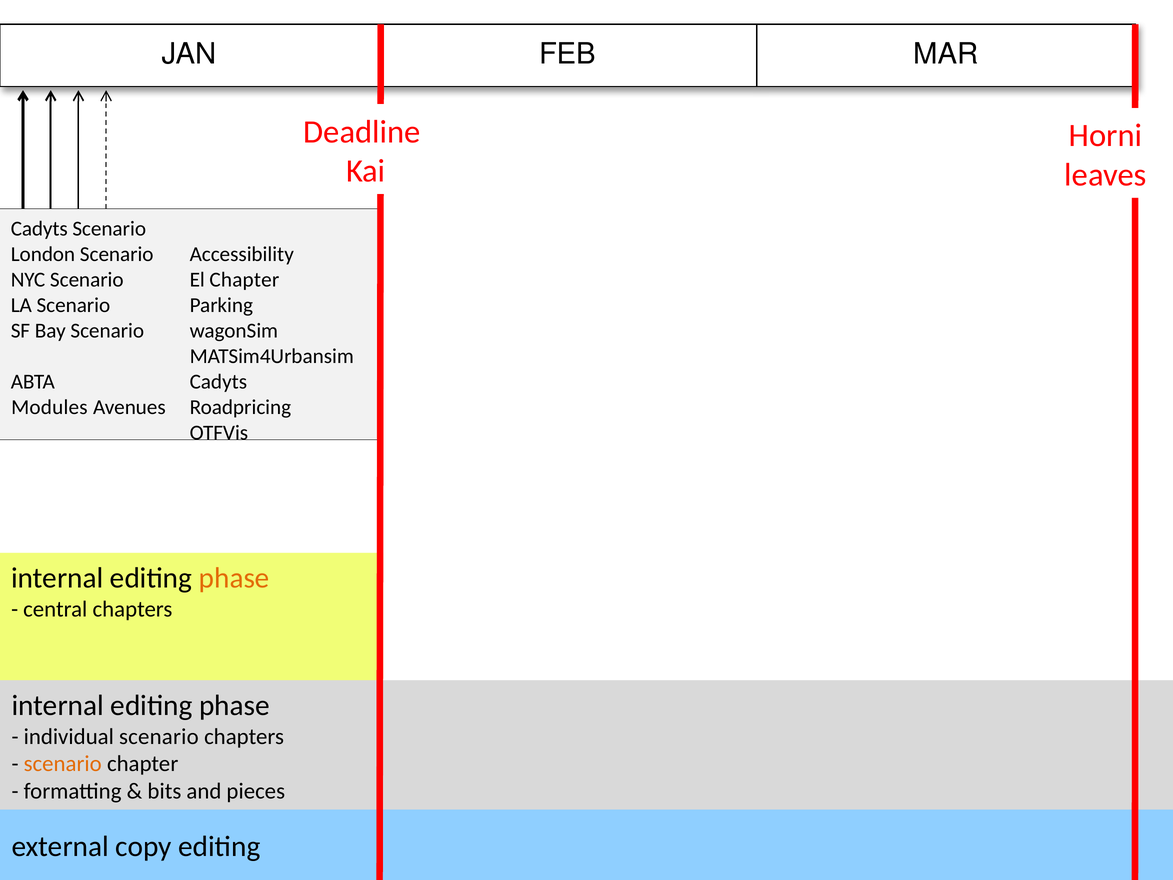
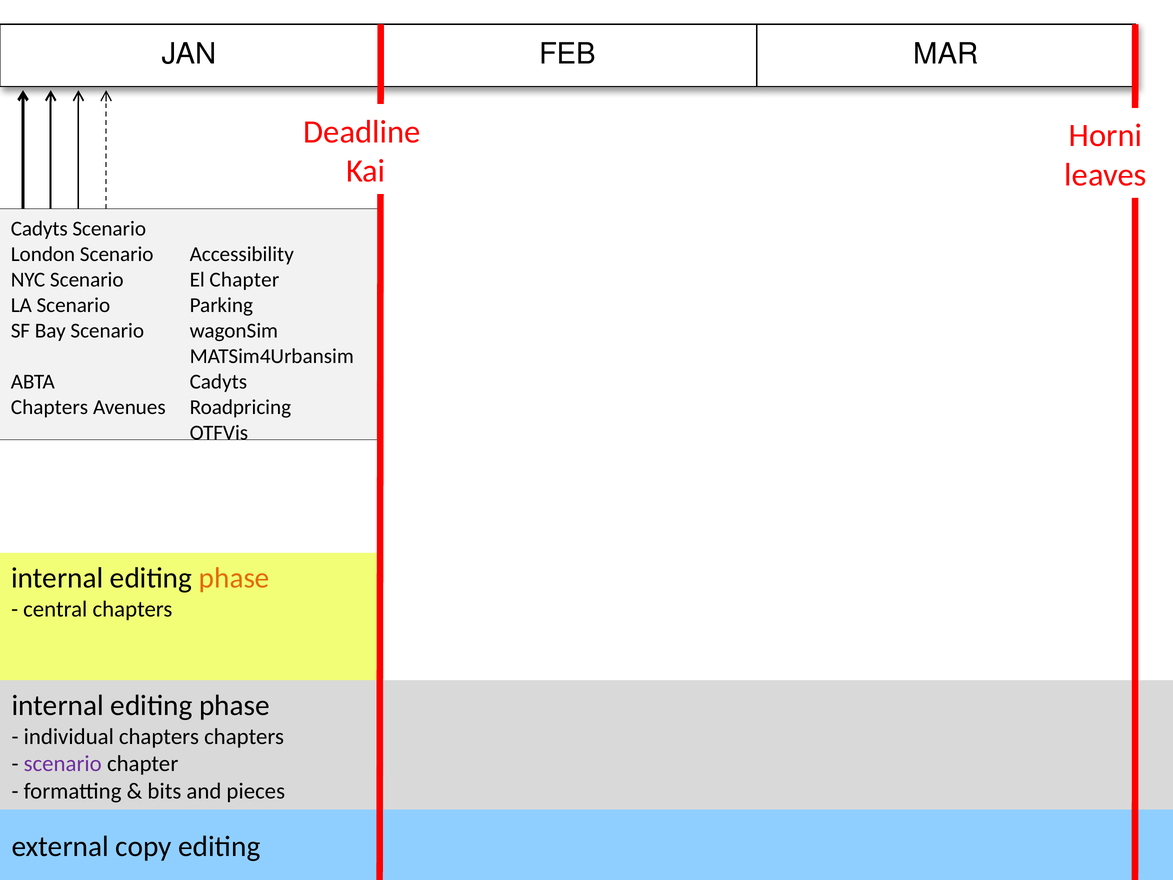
Modules: Modules -> Chapters (49, 407)
individual scenario: scenario -> chapters (159, 736)
scenario colour: orange -> purple (63, 764)
